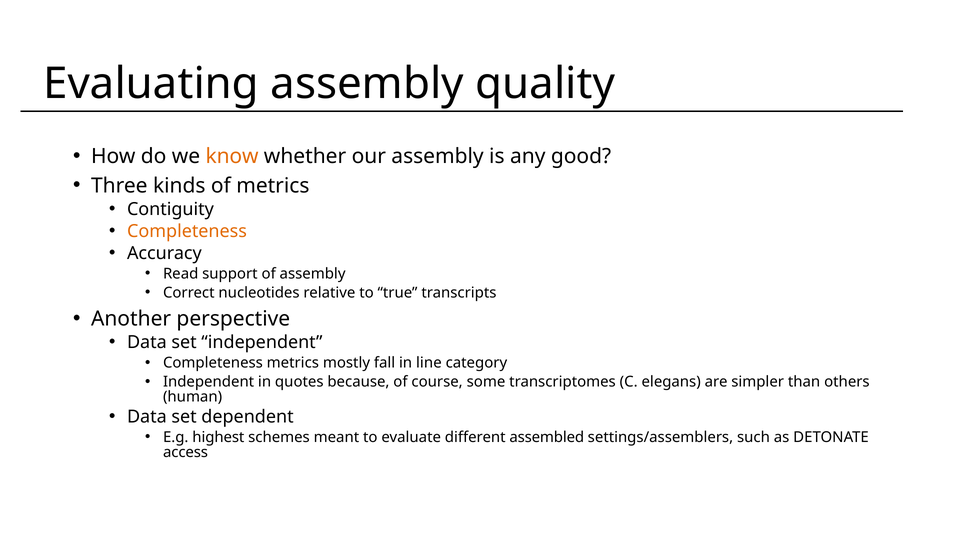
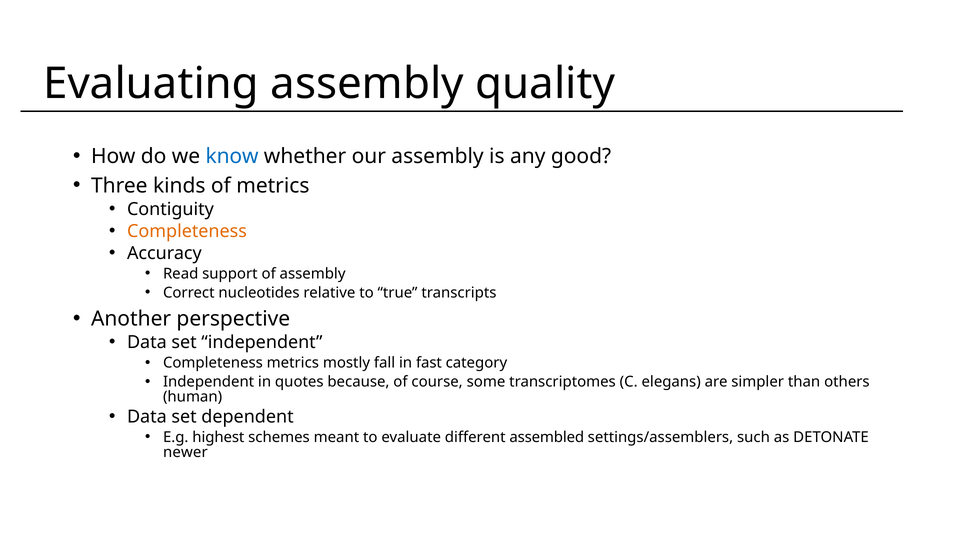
know colour: orange -> blue (232, 157)
line: line -> fast (429, 363)
access: access -> newer (185, 452)
